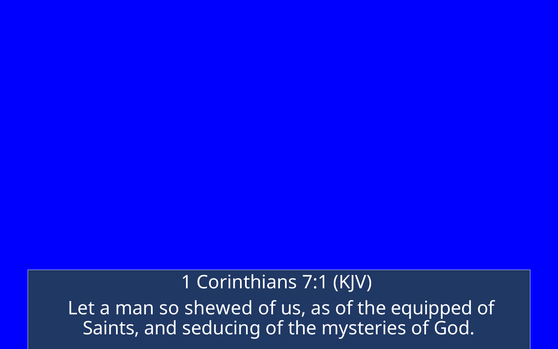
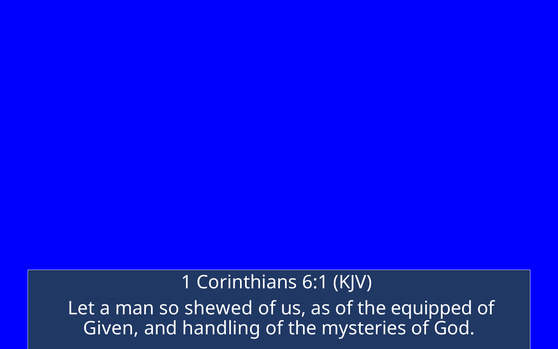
7:1: 7:1 -> 6:1 (315, 282)
Saints: Saints -> Given (111, 328)
seducing: seducing -> handling (221, 328)
